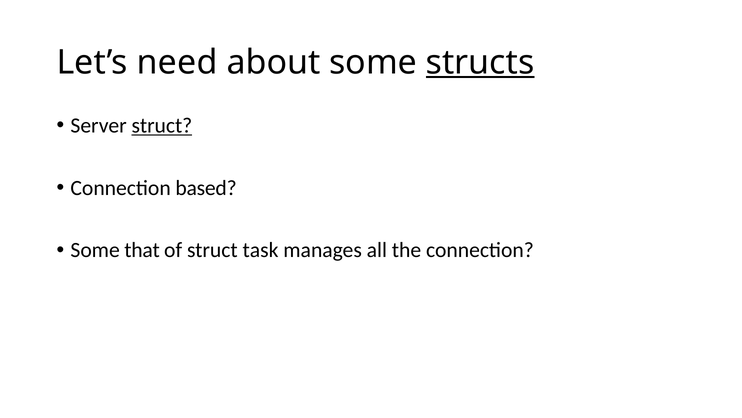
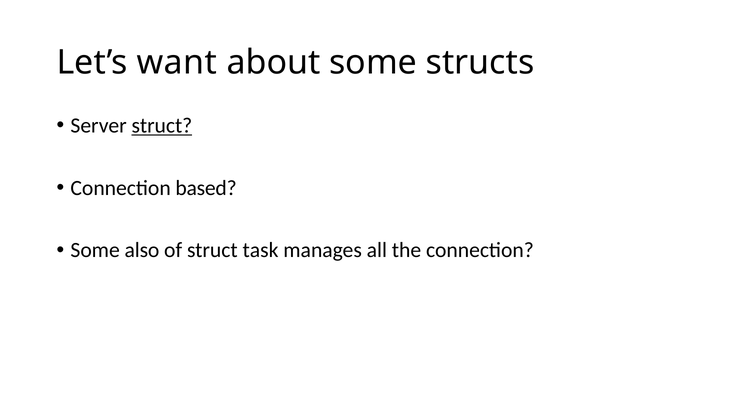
need: need -> want (177, 62)
structs underline: present -> none (480, 62)
that: that -> also (142, 250)
